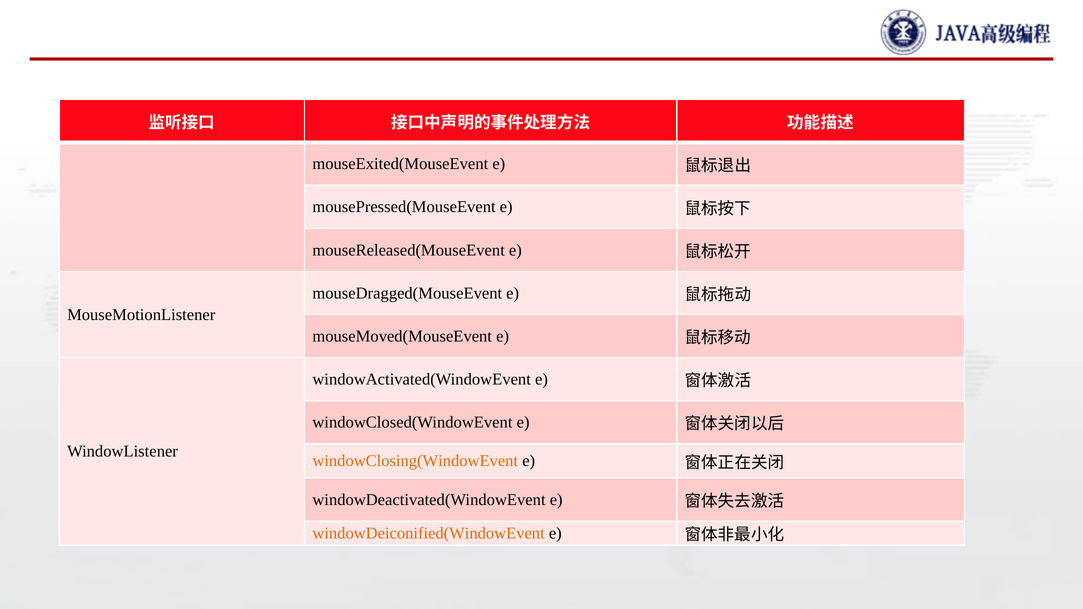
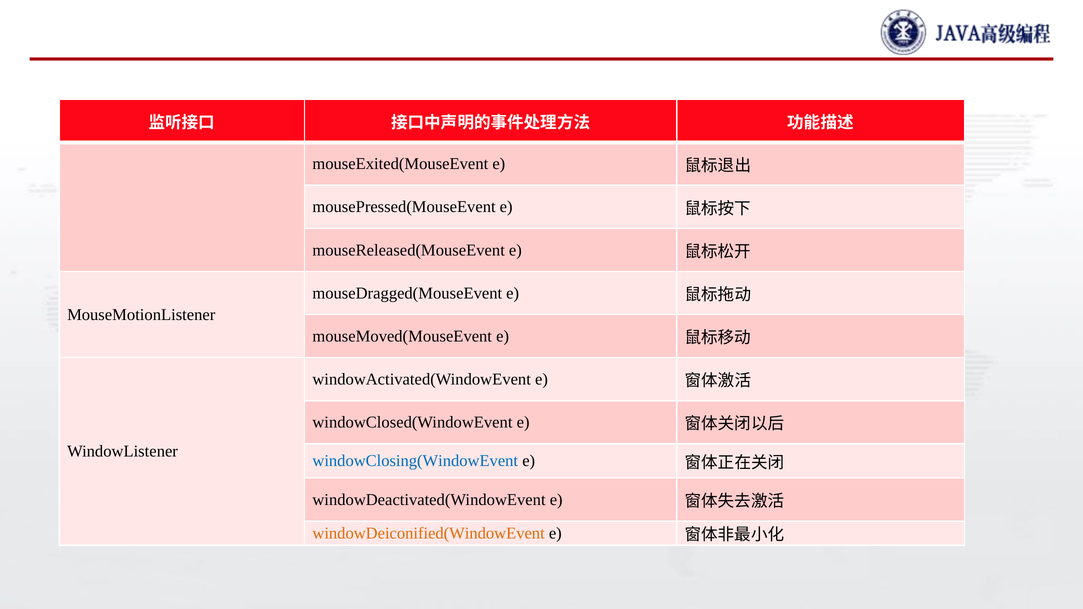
windowClosing(WindowEvent colour: orange -> blue (415, 461)
